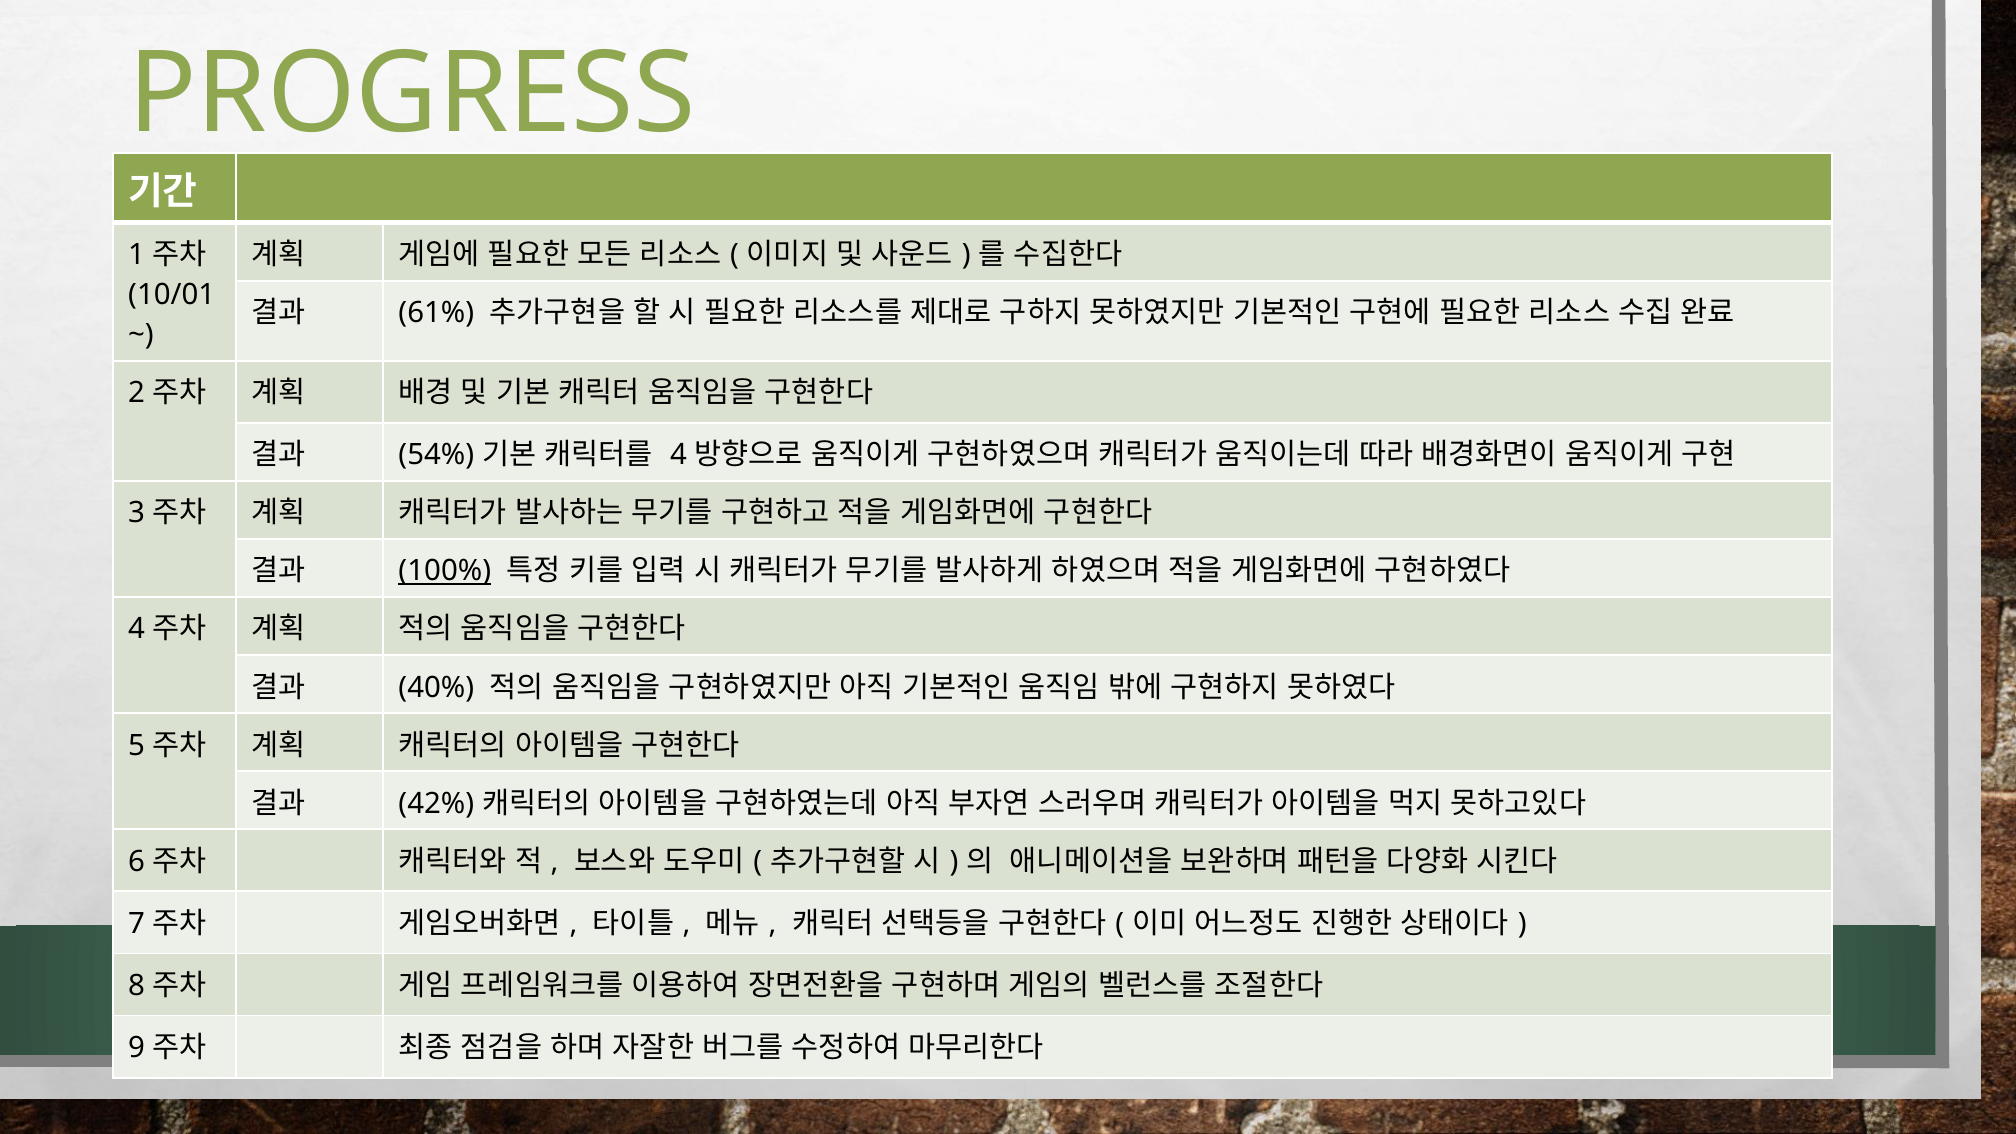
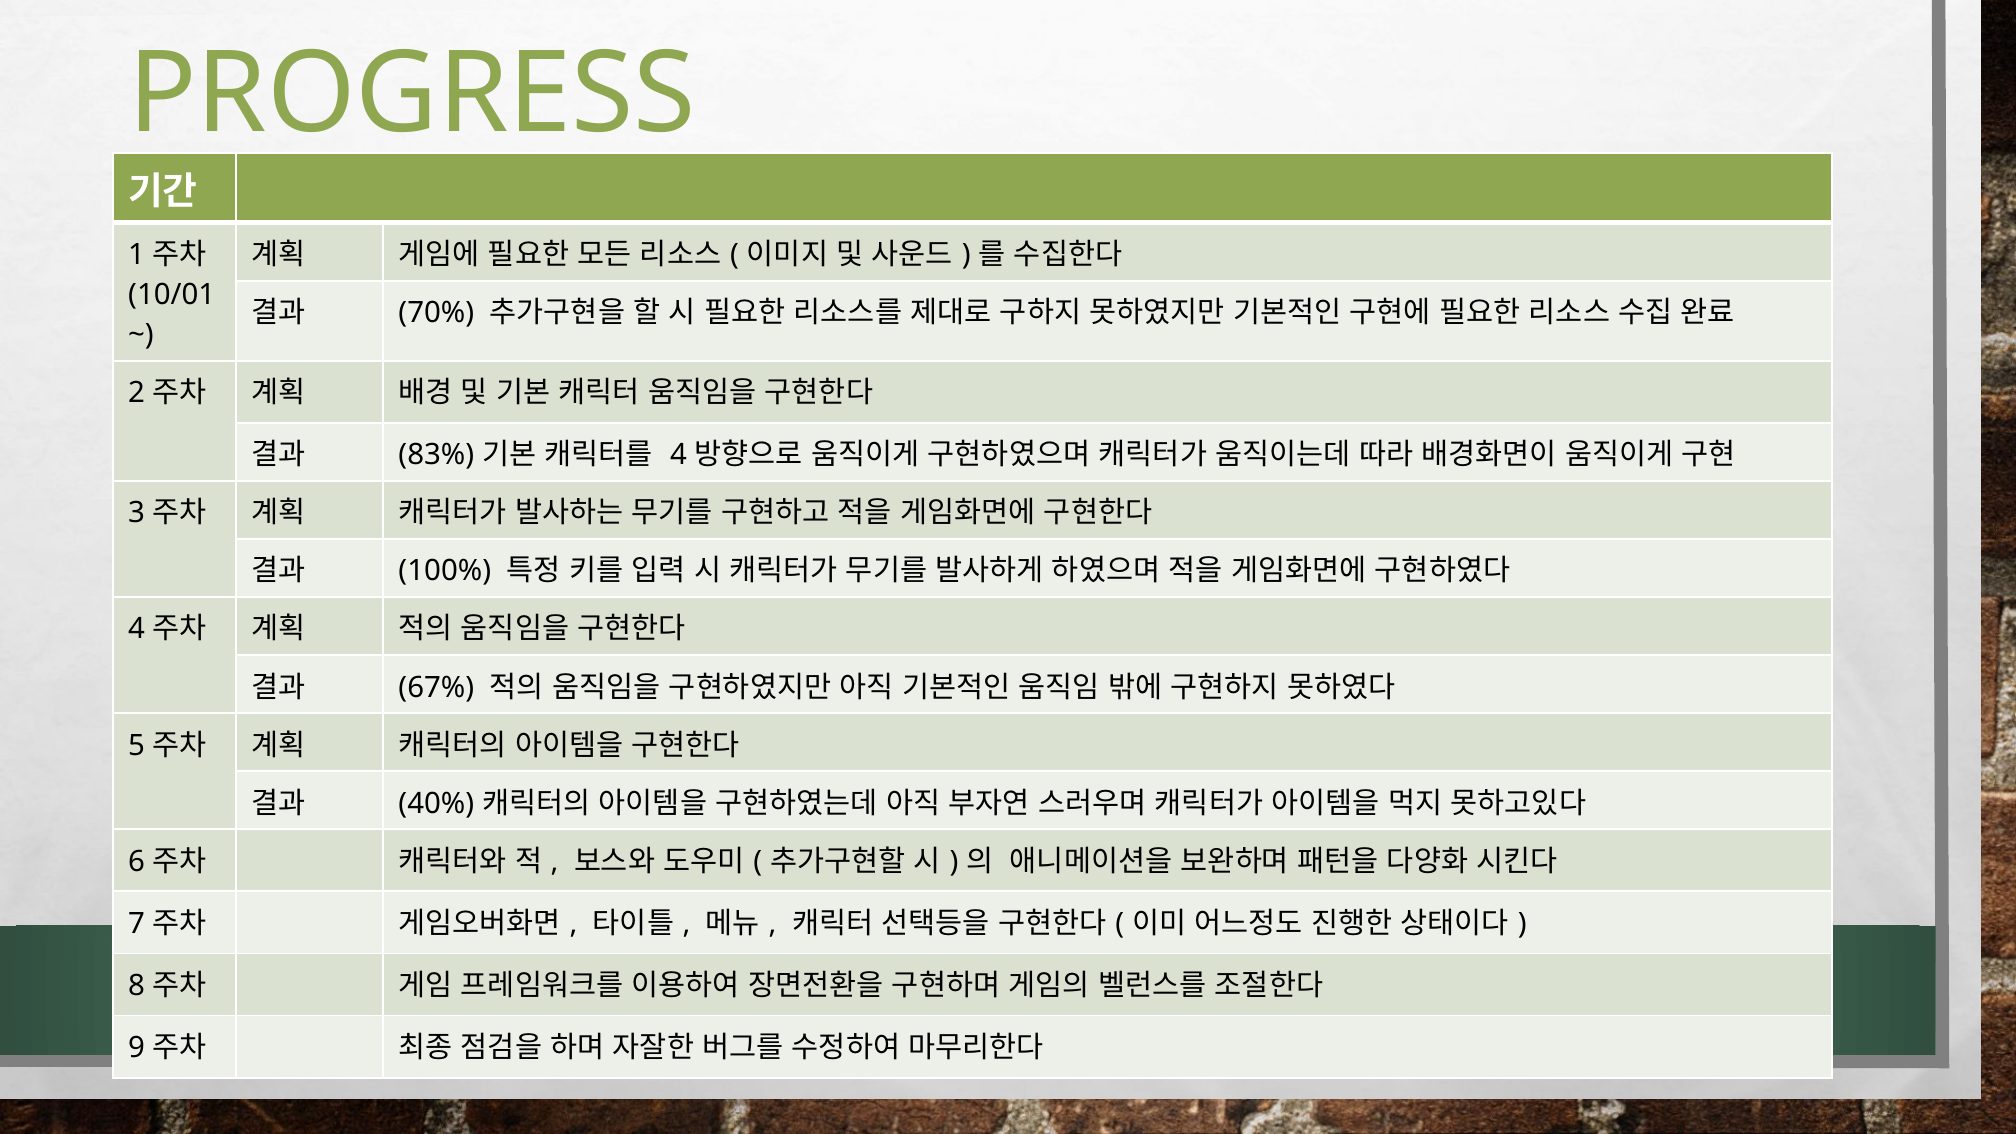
61%: 61% -> 70% (436, 313)
54%: 54% -> 83% (436, 455)
100% underline: present -> none (445, 571)
40%: 40% -> 67% (436, 687)
42%: 42% -> 40% (436, 803)
